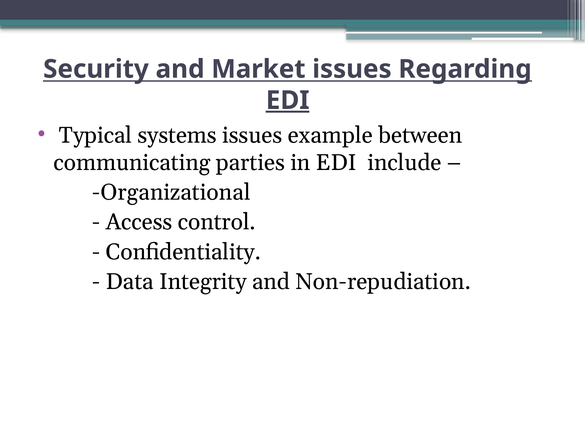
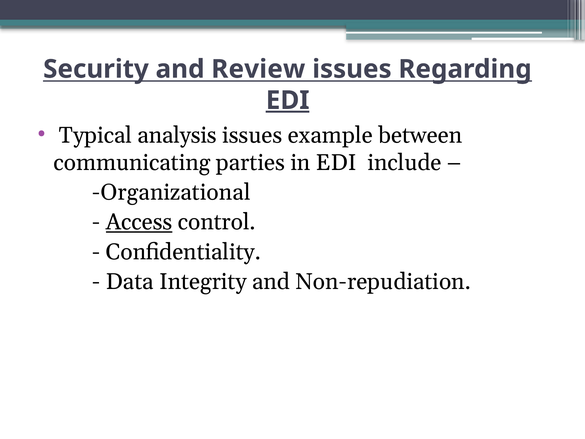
Market: Market -> Review (258, 69)
systems: systems -> analysis (177, 135)
Access underline: none -> present (139, 222)
